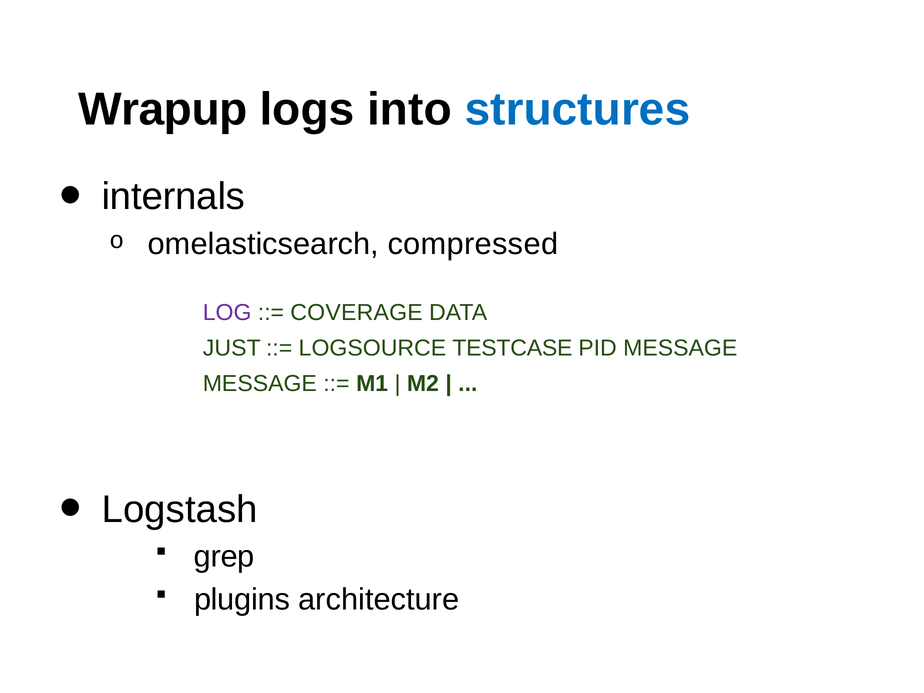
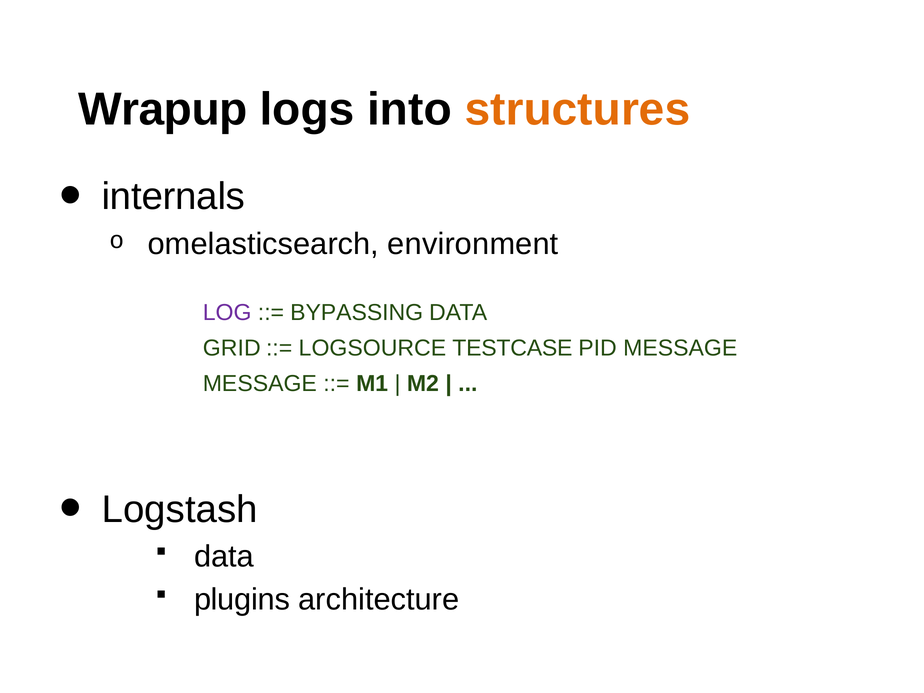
structures colour: blue -> orange (577, 109)
compressed: compressed -> environment (473, 244)
COVERAGE: COVERAGE -> BYPASSING (357, 313)
JUST: JUST -> GRID (232, 348)
grep: grep -> data (224, 557)
